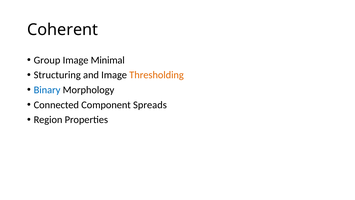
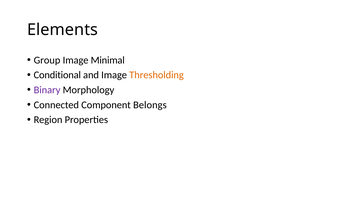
Coherent: Coherent -> Elements (63, 30)
Structuring: Structuring -> Conditional (57, 75)
Binary colour: blue -> purple (47, 90)
Spreads: Spreads -> Belongs (150, 105)
